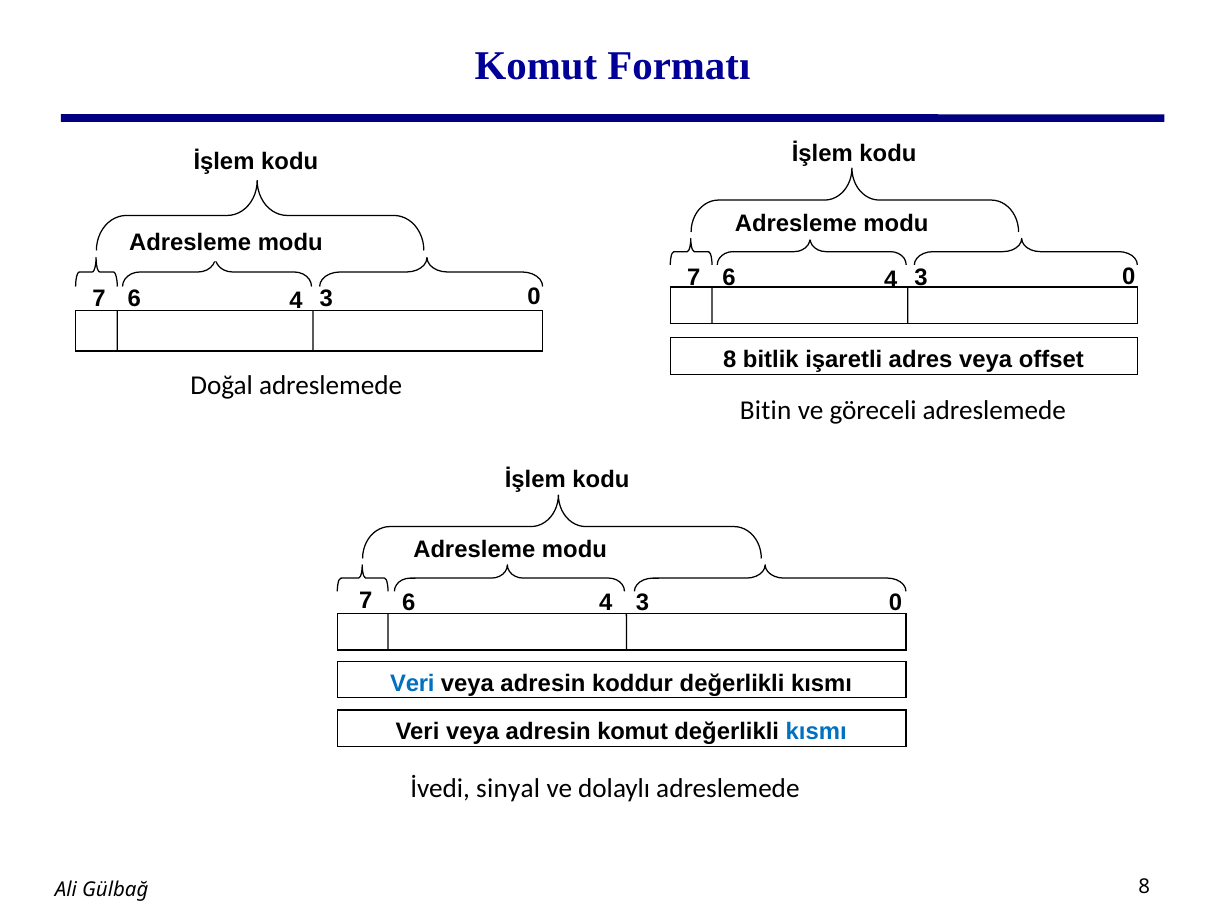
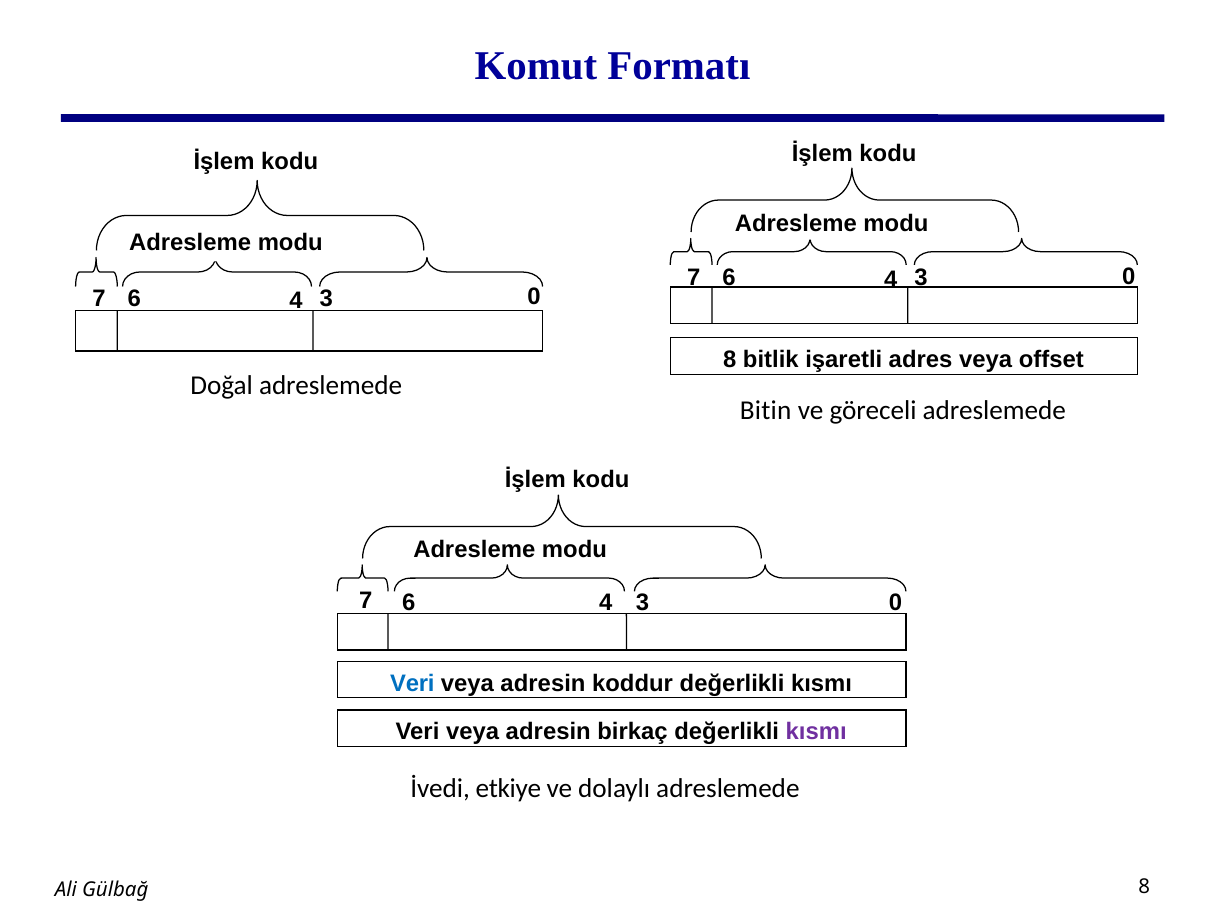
adresin komut: komut -> birkaç (633, 732)
kısmı colour: blue -> purple (816, 732)
sinyal: sinyal -> etkiye (508, 789)
